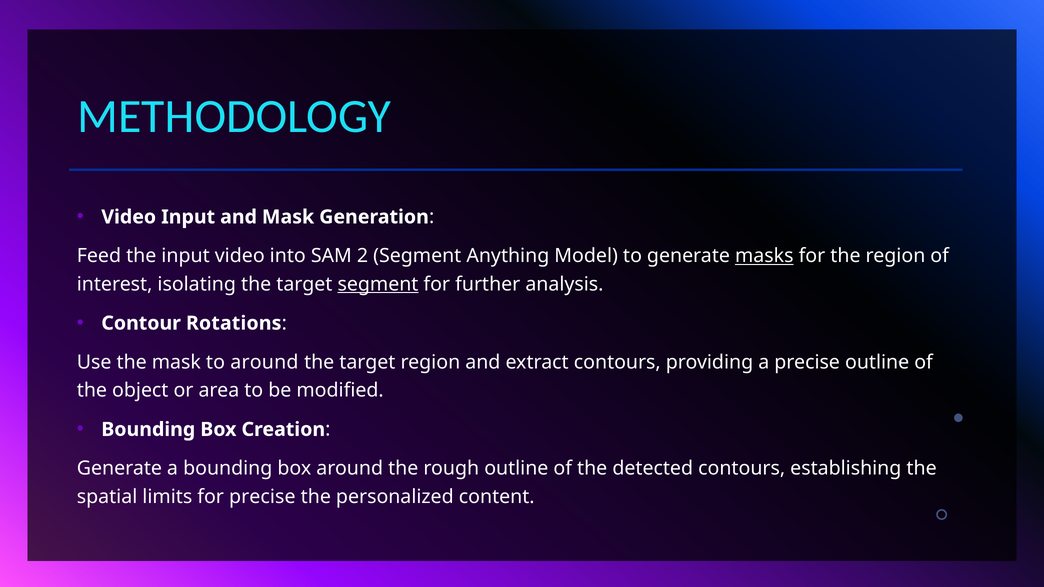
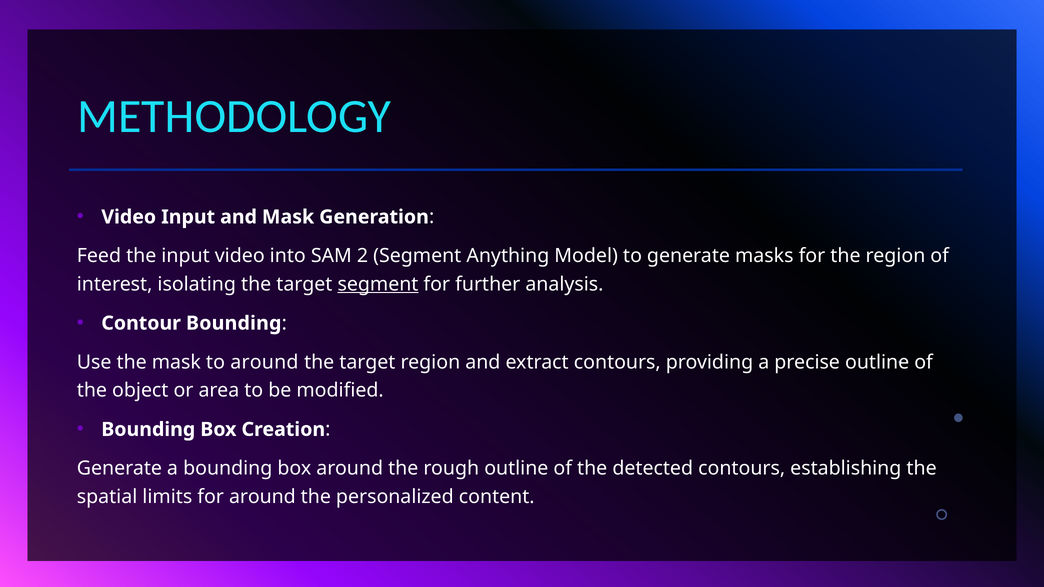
masks underline: present -> none (764, 256)
Contour Rotations: Rotations -> Bounding (234, 323)
for precise: precise -> around (262, 497)
